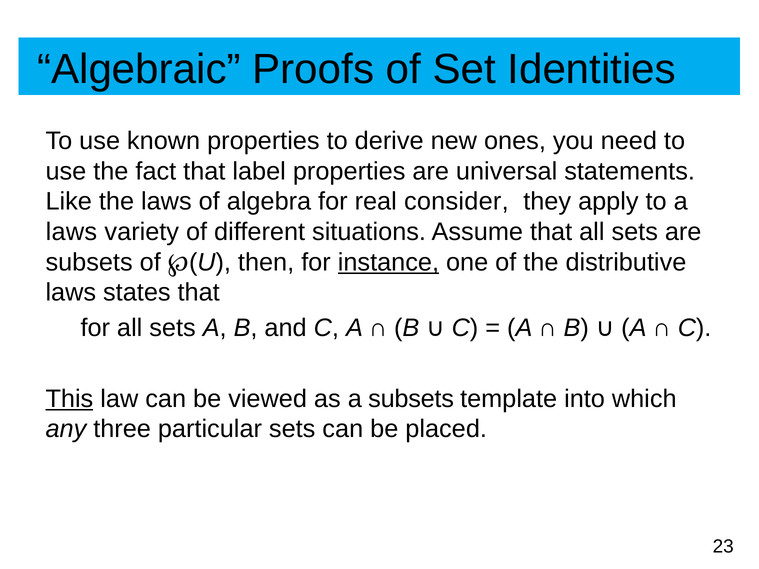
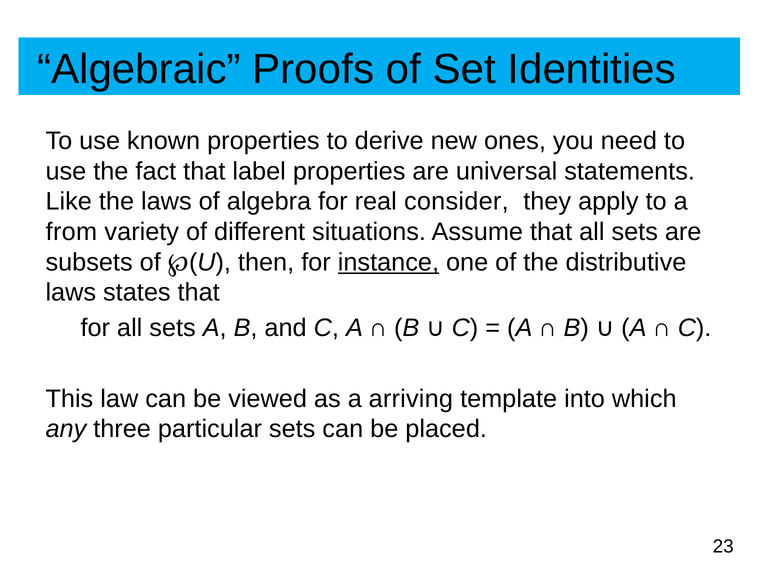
laws: laws -> from (71, 232)
This underline: present -> none (69, 399)
a subsets: subsets -> arriving (411, 399)
